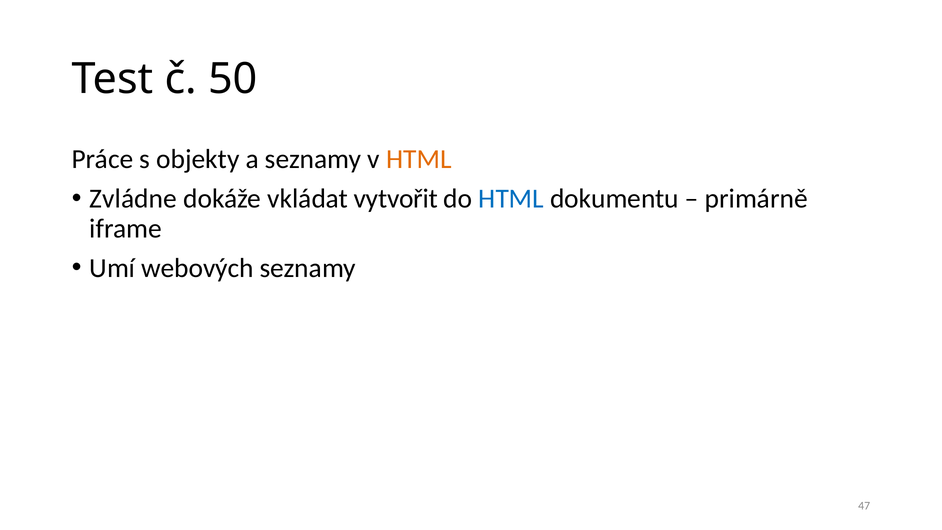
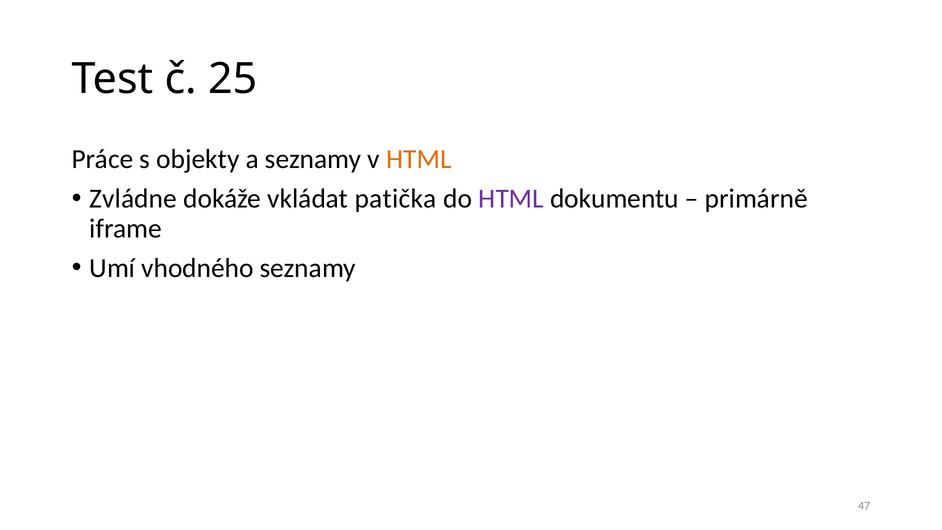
50: 50 -> 25 (233, 79)
vytvořit: vytvořit -> patička (396, 199)
HTML colour: blue -> purple (511, 199)
webových: webových -> vhodného (197, 268)
